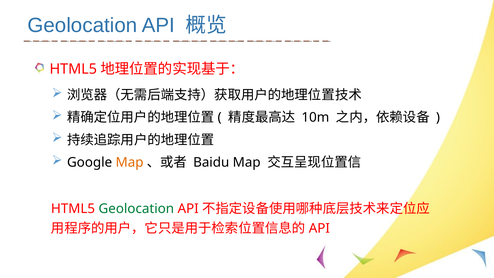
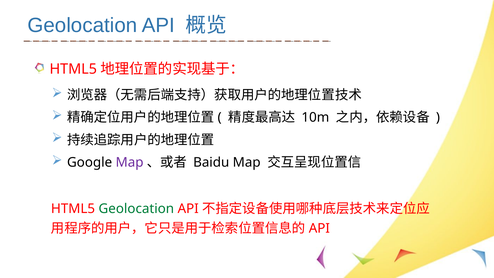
Map colour: orange -> purple (130, 162)
